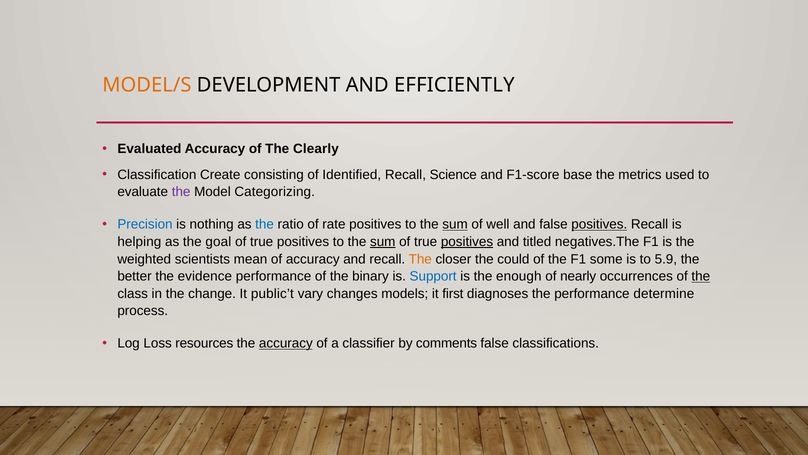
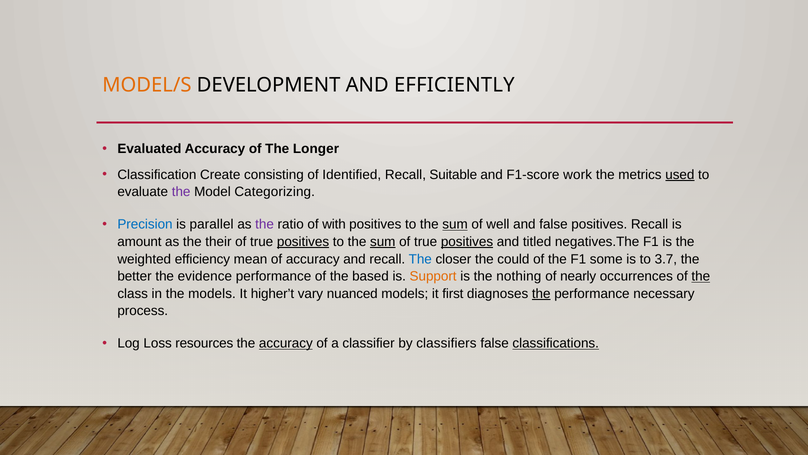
Clearly: Clearly -> Longer (316, 149)
Science: Science -> Suitable (453, 175)
base: base -> work (578, 175)
used underline: none -> present (680, 175)
nothing: nothing -> parallel (212, 224)
the colour: blue -> purple (265, 224)
rate: rate -> with (334, 224)
positives underline: present -> none (599, 224)
helping: helping -> amount (139, 242)
goal: goal -> their (218, 242)
positives underline: none -> present (303, 242)
scientists: scientists -> efficiency (202, 259)
The colour: orange -> blue (420, 259)
5.9: 5.9 -> 3.7 (666, 259)
binary: binary -> based (370, 276)
Support colour: blue -> orange (433, 276)
enough: enough -> nothing (519, 276)
the change: change -> models (212, 293)
public’t: public’t -> higher’t (272, 293)
changes: changes -> nuanced (352, 293)
the underline: none -> present (541, 293)
determine: determine -> necessary (664, 293)
comments: comments -> classifiers (446, 343)
classifications underline: none -> present (556, 343)
